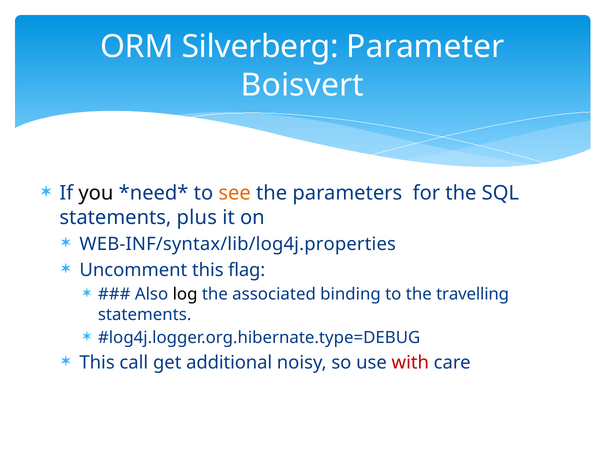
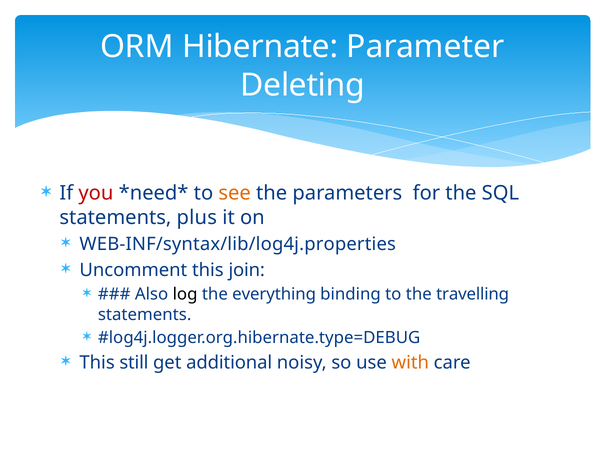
Silverberg: Silverberg -> Hibernate (260, 47)
Boisvert: Boisvert -> Deleting (303, 85)
you colour: black -> red (96, 194)
flag: flag -> join (247, 270)
associated: associated -> everything (274, 295)
call: call -> still (134, 363)
with colour: red -> orange (410, 363)
